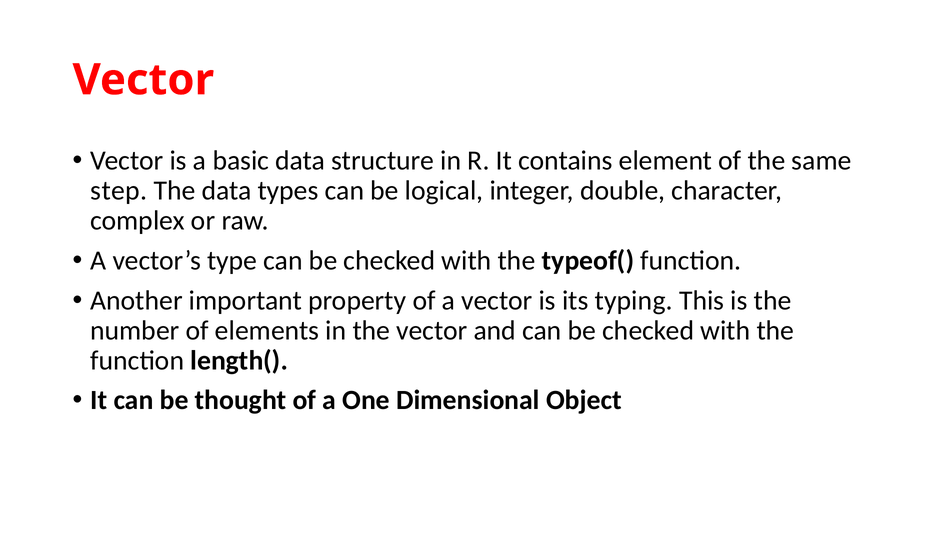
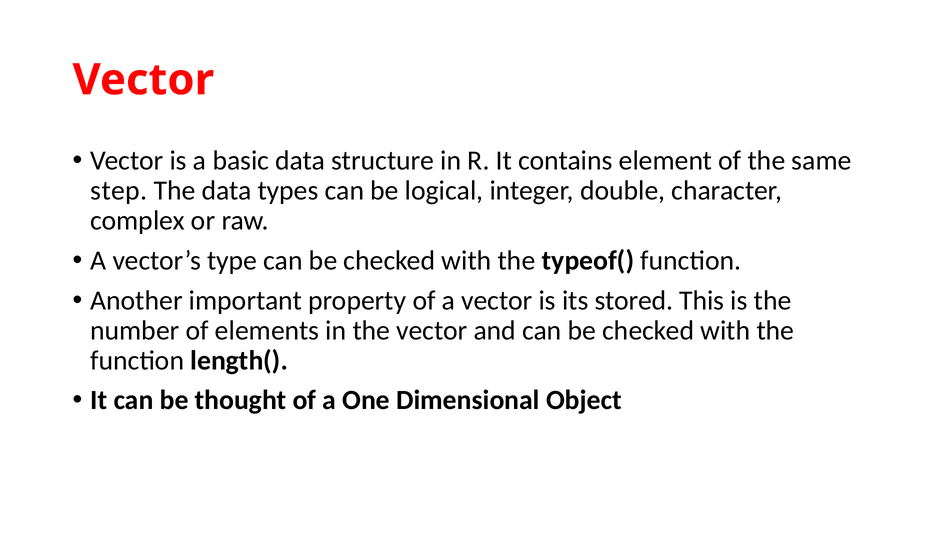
typing: typing -> stored (634, 300)
